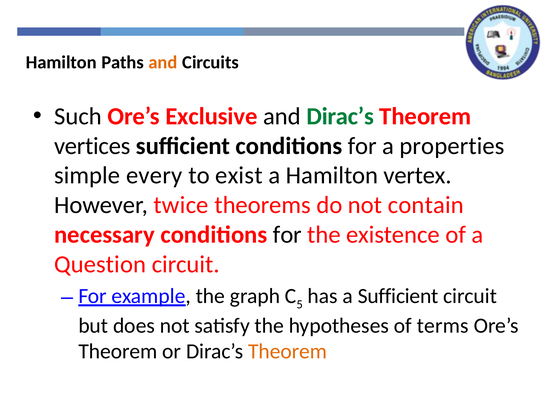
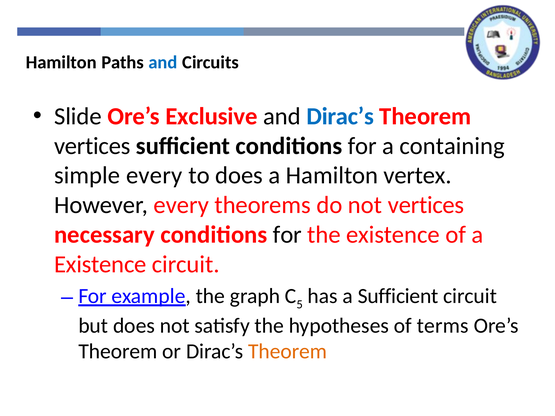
and colour: orange -> blue (163, 63)
Such: Such -> Slide (78, 116)
Dirac’s colour: green -> blue (340, 116)
properties: properties -> containing (452, 146)
to exist: exist -> does (239, 176)
However twice: twice -> every (181, 205)
not contain: contain -> vertices (426, 205)
Question: Question -> Existence (100, 264)
